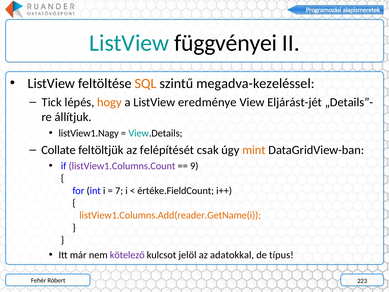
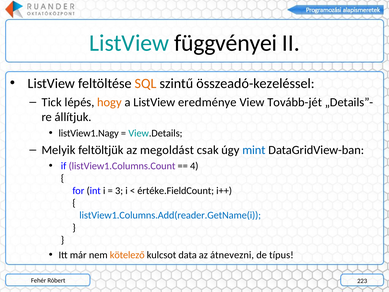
megadva-kezeléssel: megadva-kezeléssel -> összeadó-kezeléssel (255, 83)
Eljárást-jét: Eljárást-jét -> Tovább-jét (295, 102)
Collate: Collate -> Melyik (59, 150)
felépítését: felépítését -> megoldást (167, 150)
mint colour: orange -> blue (254, 150)
9: 9 -> 4 (194, 166)
7: 7 -> 3 (119, 191)
listView1.Columns.Add(reader.GetName(i colour: orange -> blue (170, 215)
kötelező colour: purple -> orange (127, 255)
jelöl: jelöl -> data (188, 255)
adatokkal: adatokkal -> átnevezni (232, 255)
